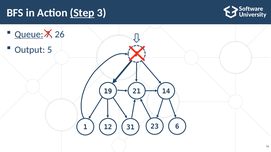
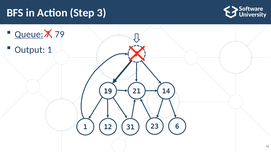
Step underline: present -> none (82, 13)
26: 26 -> 79 (60, 34)
Output 5: 5 -> 1 (50, 50)
